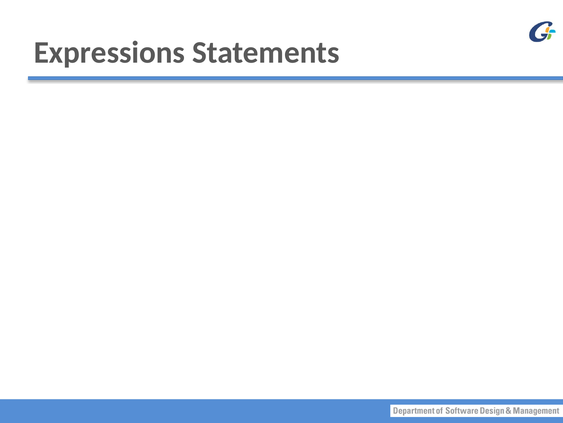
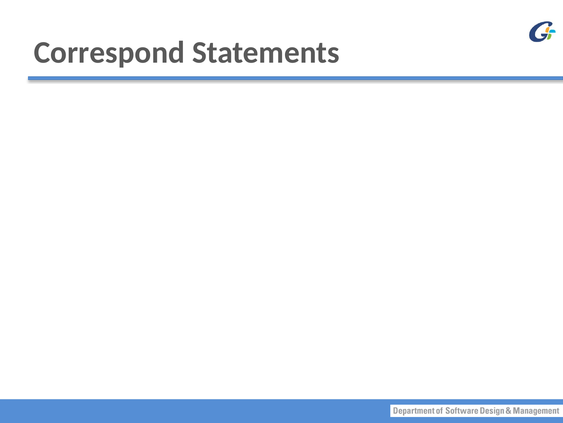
Expressions: Expressions -> Correspond (109, 53)
